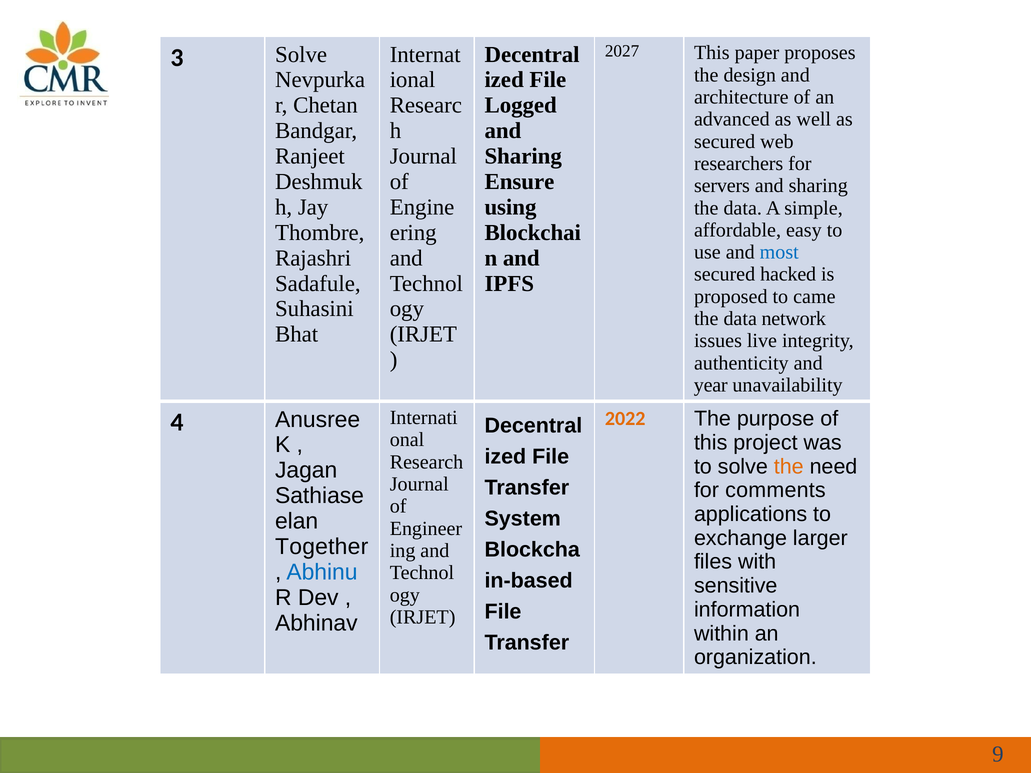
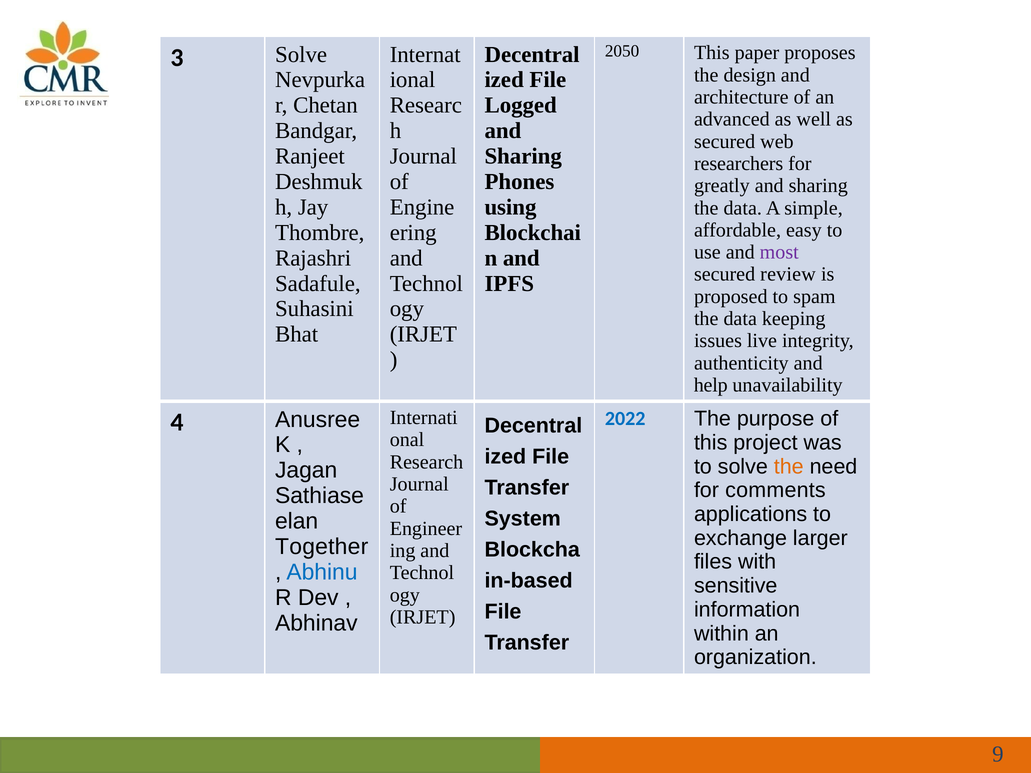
2027: 2027 -> 2050 (622, 51)
Ensure: Ensure -> Phones (519, 182)
servers: servers -> greatly (722, 186)
most colour: blue -> purple (779, 252)
hacked: hacked -> review (788, 274)
came: came -> spam (814, 297)
network: network -> keeping (794, 319)
year: year -> help (711, 385)
2022 colour: orange -> blue (625, 419)
